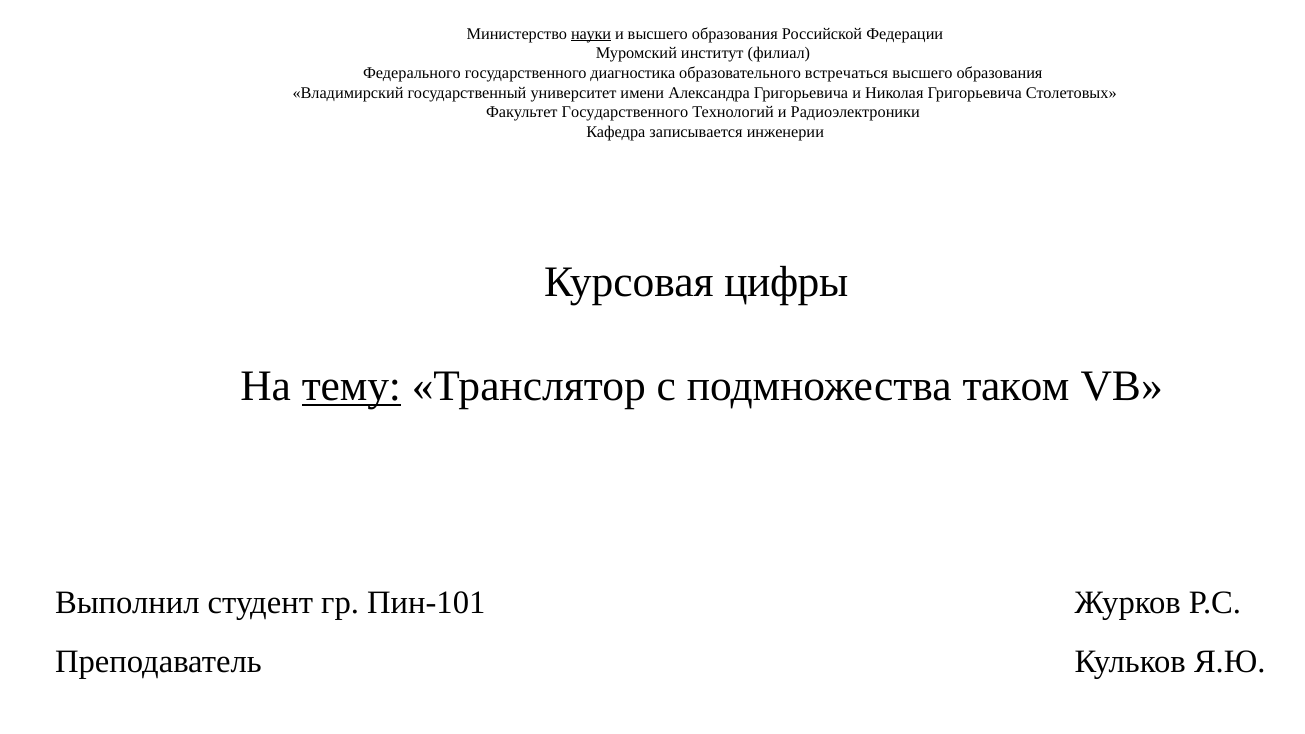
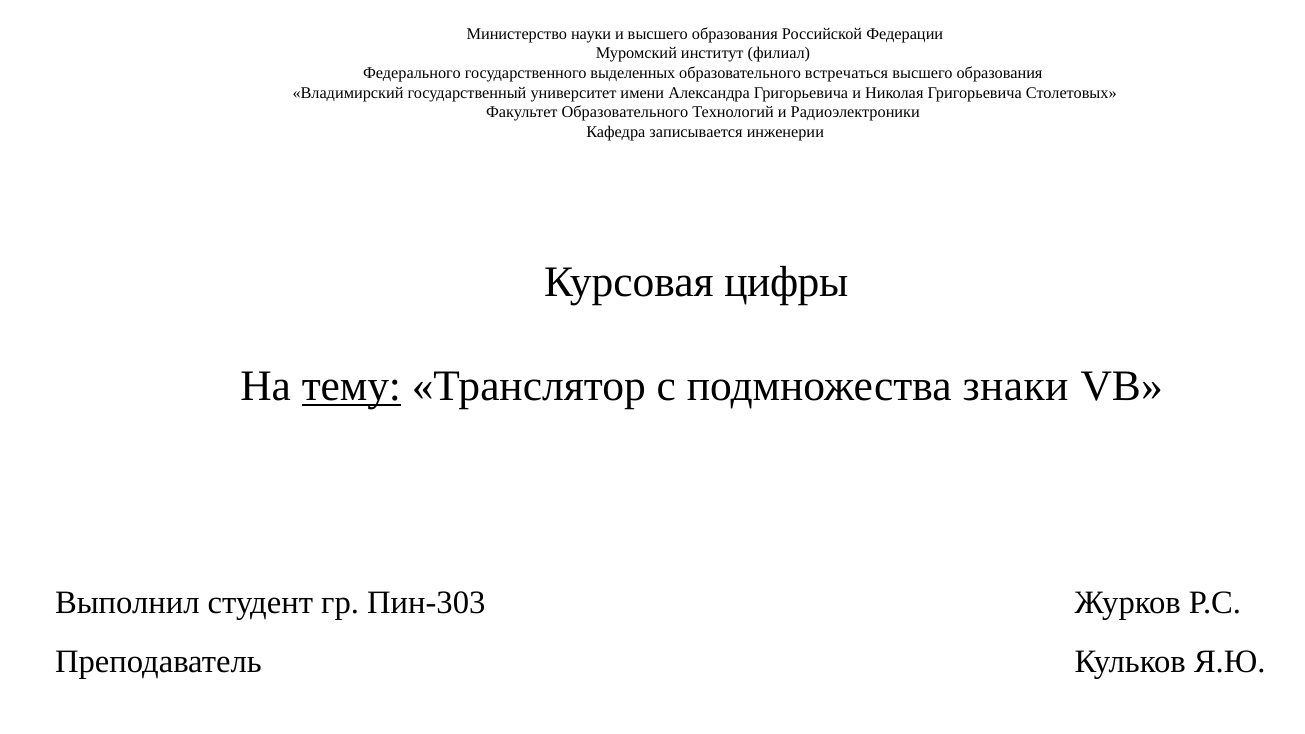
науки underline: present -> none (591, 34)
диагностика: диагностика -> выделенных (633, 73)
Факультет Государственного: Государственного -> Образовательного (625, 112)
таком: таком -> знаки (1016, 386)
Пин-101: Пин-101 -> Пин-303 (426, 603)
